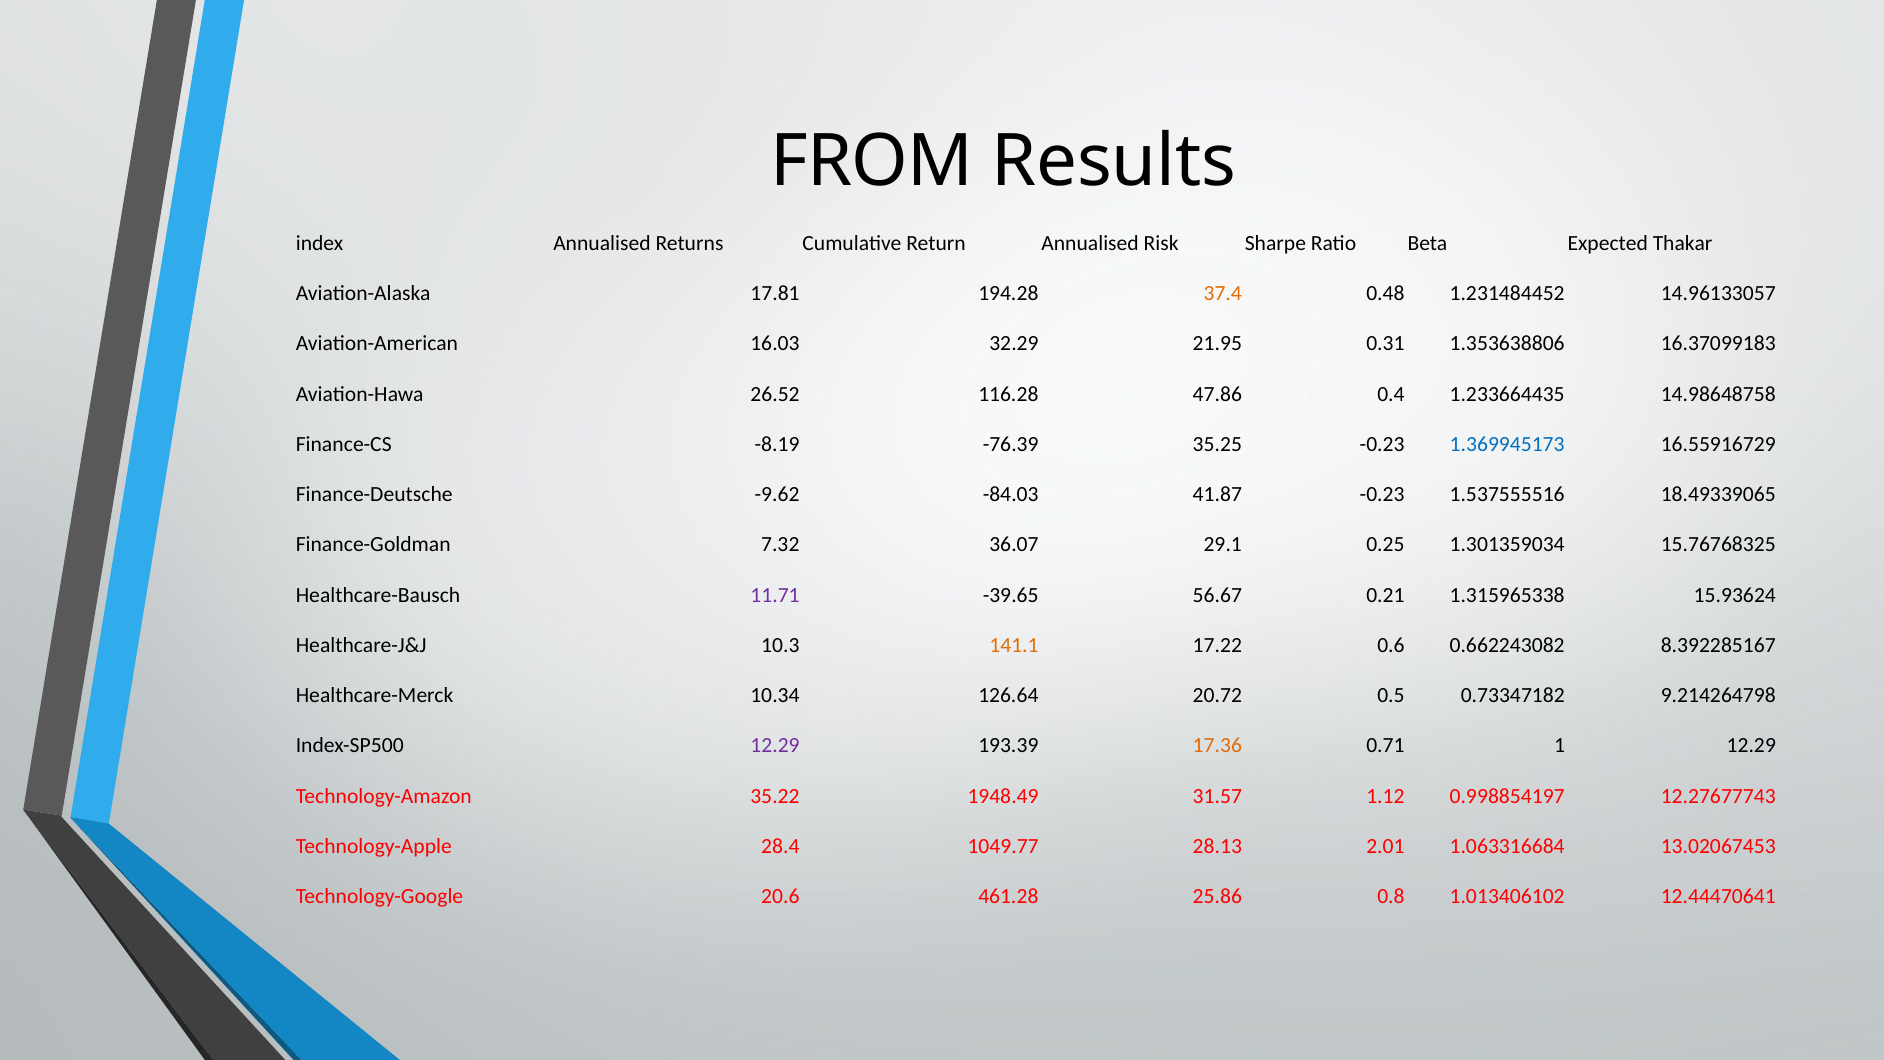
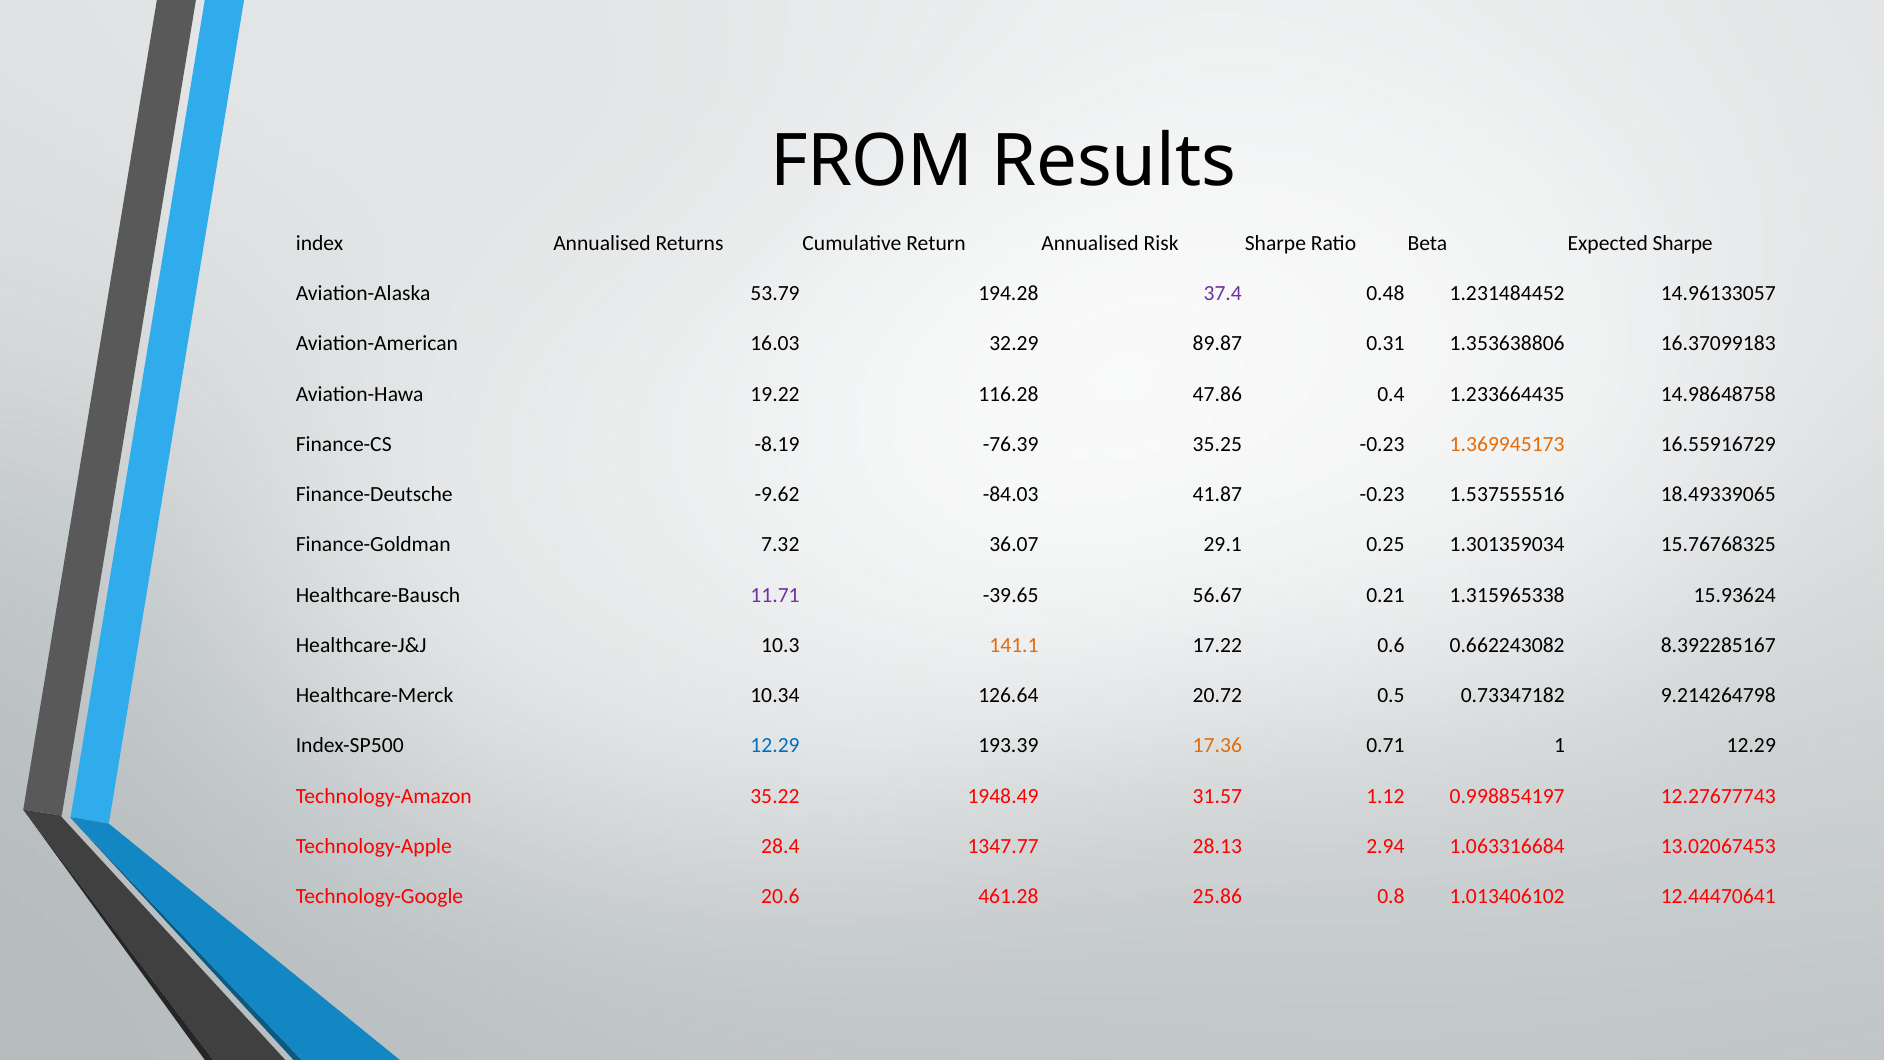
Expected Thakar: Thakar -> Sharpe (1683, 243)
17.81: 17.81 -> 53.79 (775, 293)
37.4 colour: orange -> purple (1223, 293)
21.95: 21.95 -> 89.87 (1217, 344)
26.52: 26.52 -> 19.22 (775, 394)
1.369945173 colour: blue -> orange (1507, 444)
12.29 colour: purple -> blue (775, 746)
1049.77: 1049.77 -> 1347.77 (1003, 846)
2.01: 2.01 -> 2.94 (1385, 846)
